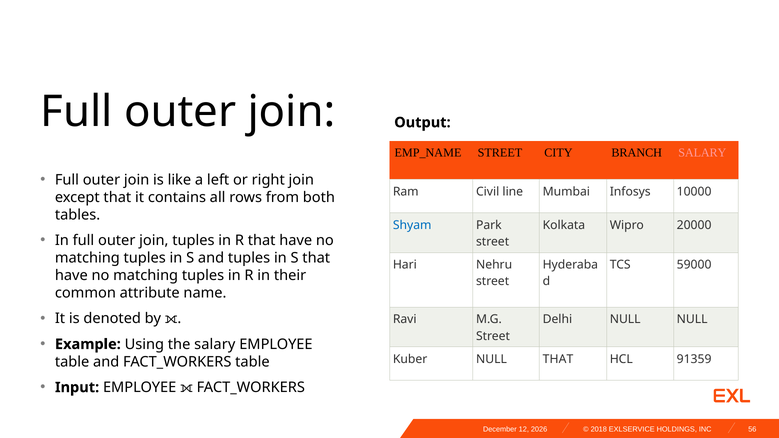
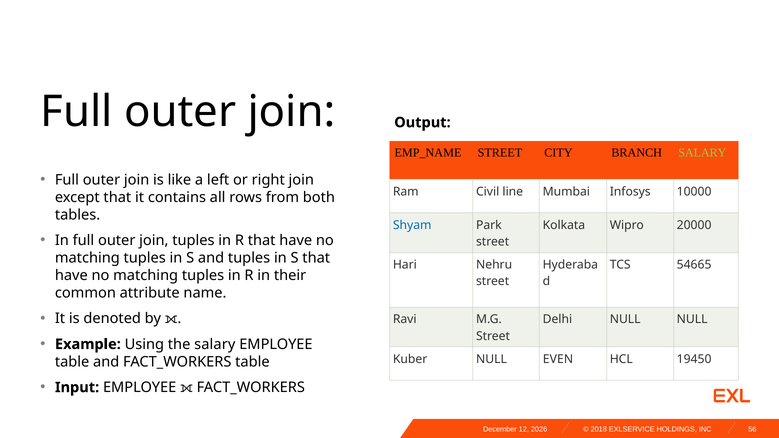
SALARY colour: pink -> light green (702, 153)
59000: 59000 -> 54665 (694, 265)
NULL THAT: THAT -> EVEN (558, 359)
91359: 91359 -> 19450 (694, 359)
